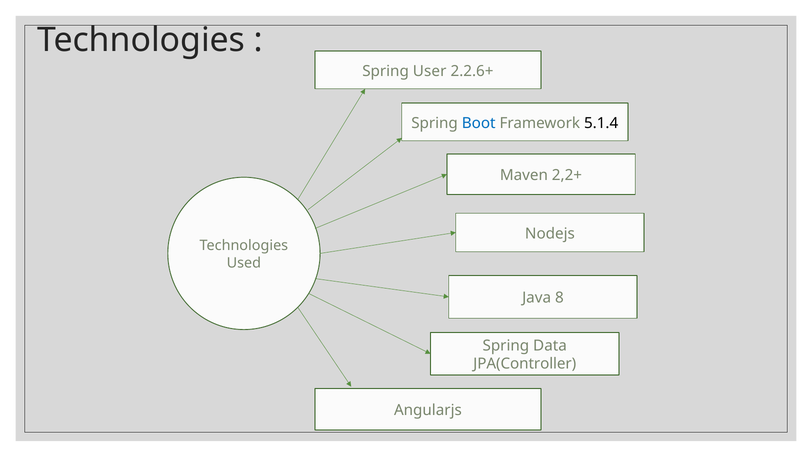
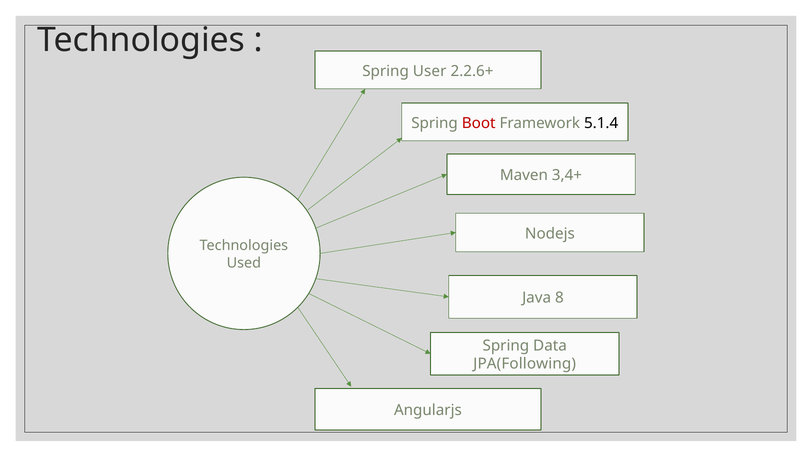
Boot colour: blue -> red (479, 123)
2,2+: 2,2+ -> 3,4+ (567, 175)
JPA(Controller: JPA(Controller -> JPA(Following (525, 364)
